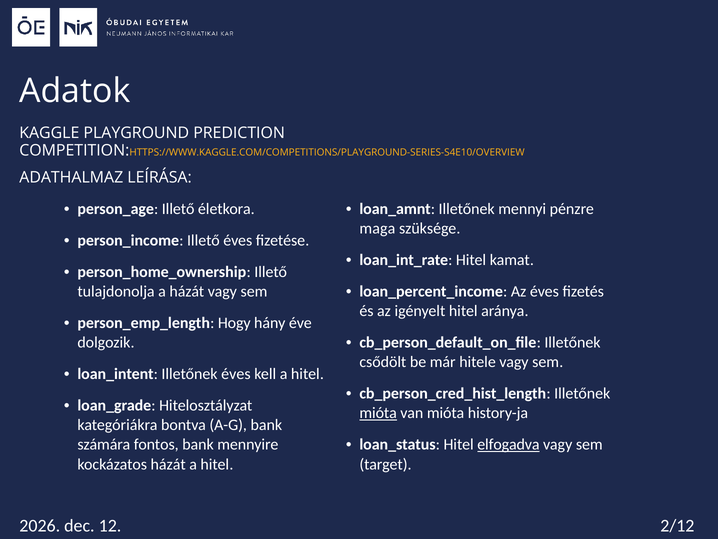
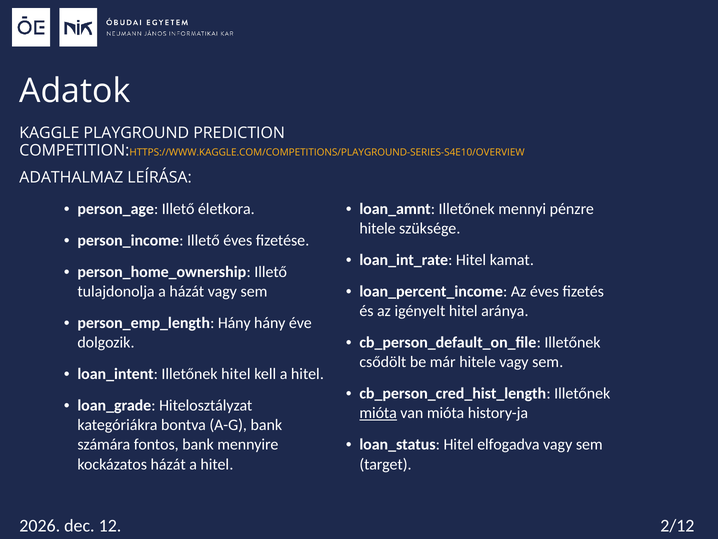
maga: maga -> hitele (378, 228)
Hogy: Hogy -> Hány (234, 323)
Illetőnek éves: éves -> hitel (236, 374)
elfogadva underline: present -> none (508, 444)
